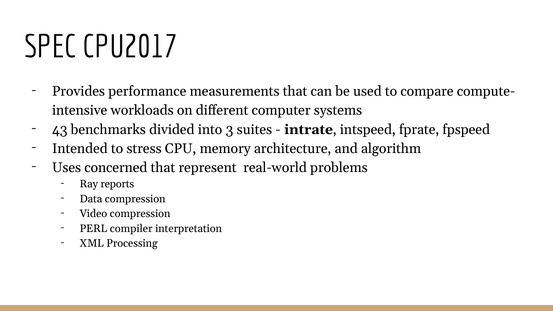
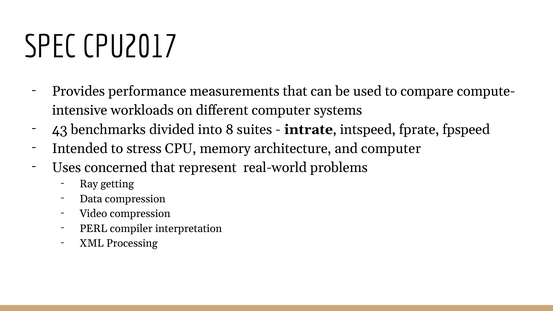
3: 3 -> 8 (230, 130)
and algorithm: algorithm -> computer (391, 149)
reports: reports -> getting (117, 184)
